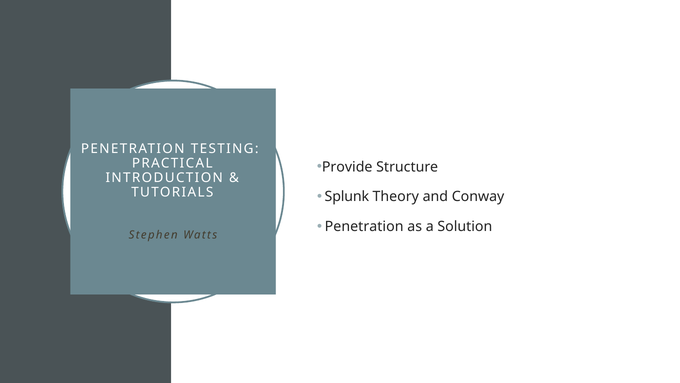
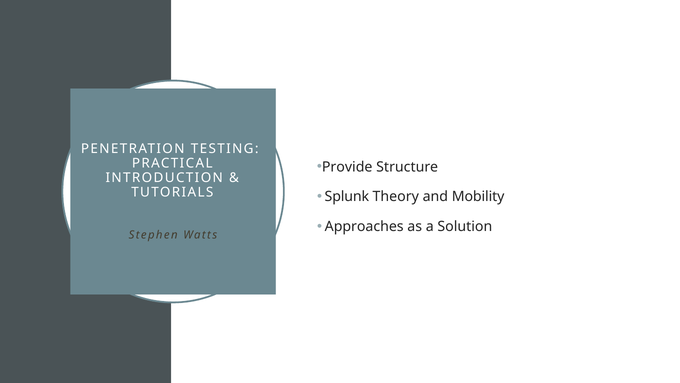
Conway: Conway -> Mobility (478, 197)
Penetration: Penetration -> Approaches (364, 226)
